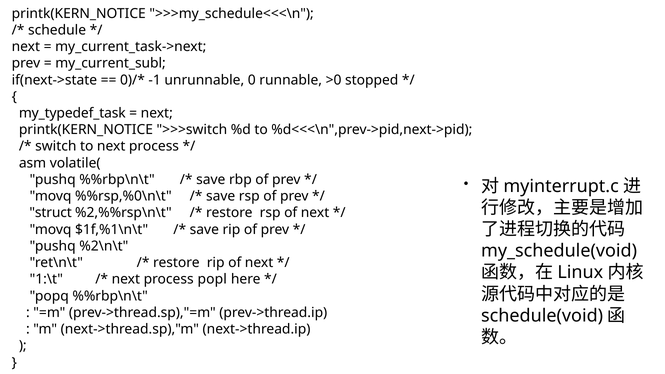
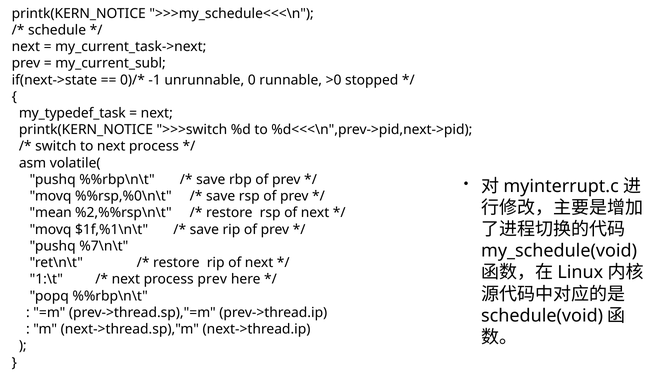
struct: struct -> mean (51, 213)
%2\n\t: %2\n\t -> %7\n\t (104, 246)
process popl: popl -> prev (212, 279)
